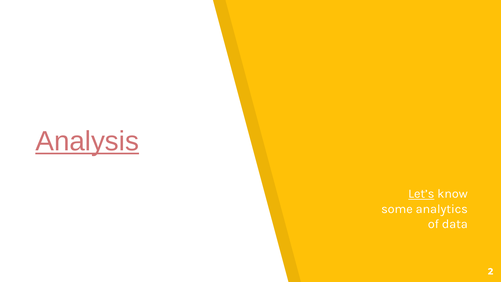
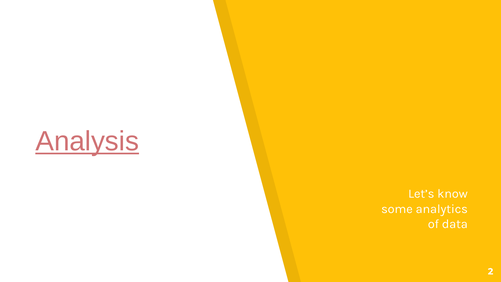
Let’s underline: present -> none (421, 194)
